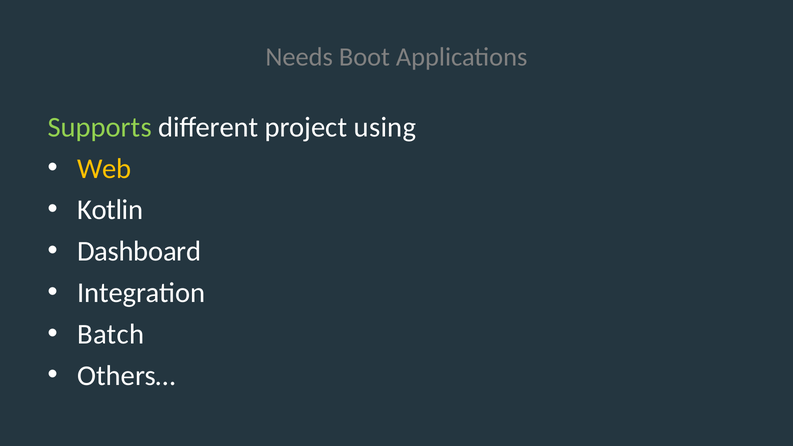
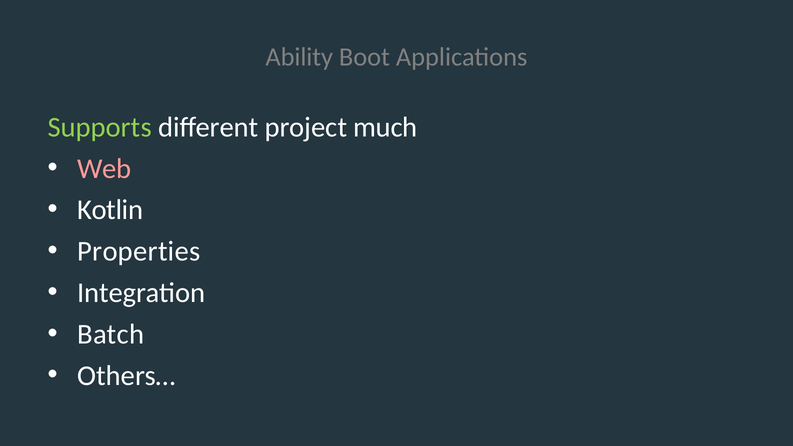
Needs: Needs -> Ability (299, 57)
using: using -> much (385, 127)
Web colour: yellow -> pink (104, 169)
Dashboard: Dashboard -> Properties (139, 251)
